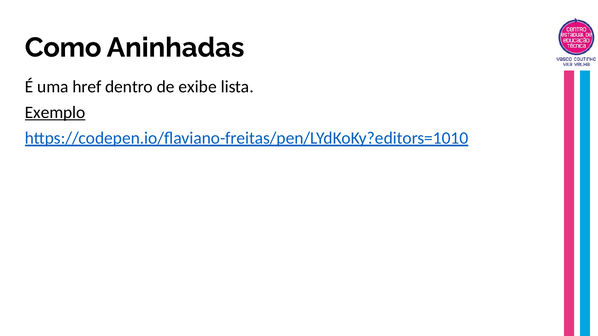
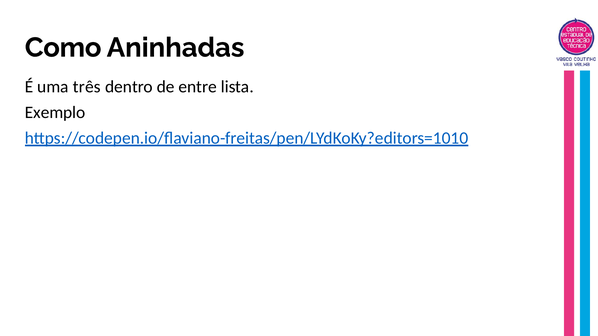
href: href -> três (87, 87)
exibe: exibe -> entre (198, 87)
Exemplo underline: present -> none (55, 112)
